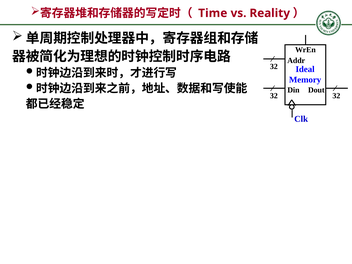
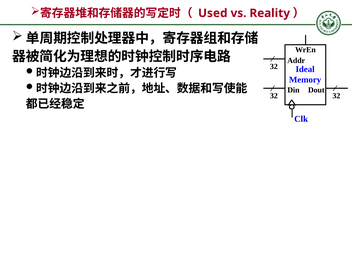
Time: Time -> Used (213, 13)
